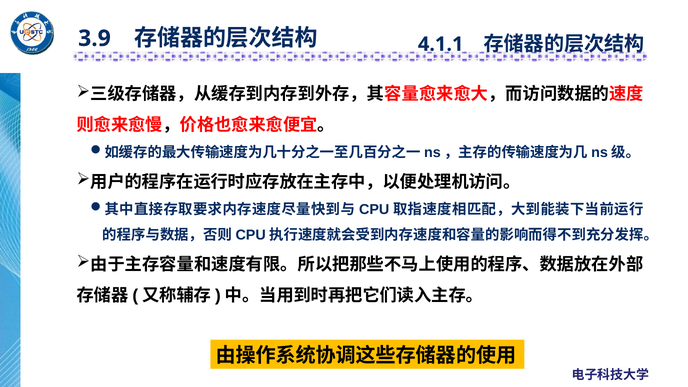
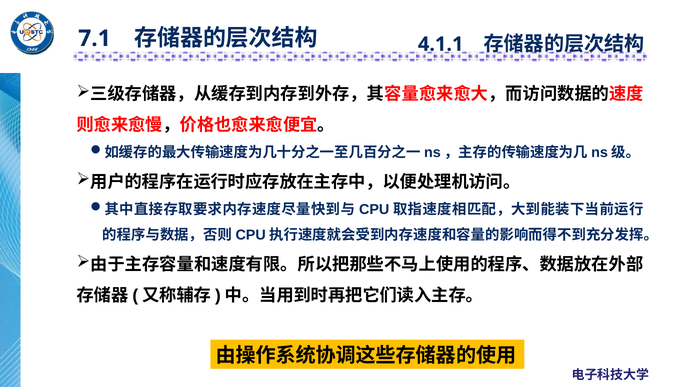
3.9: 3.9 -> 7.1 (94, 38)
